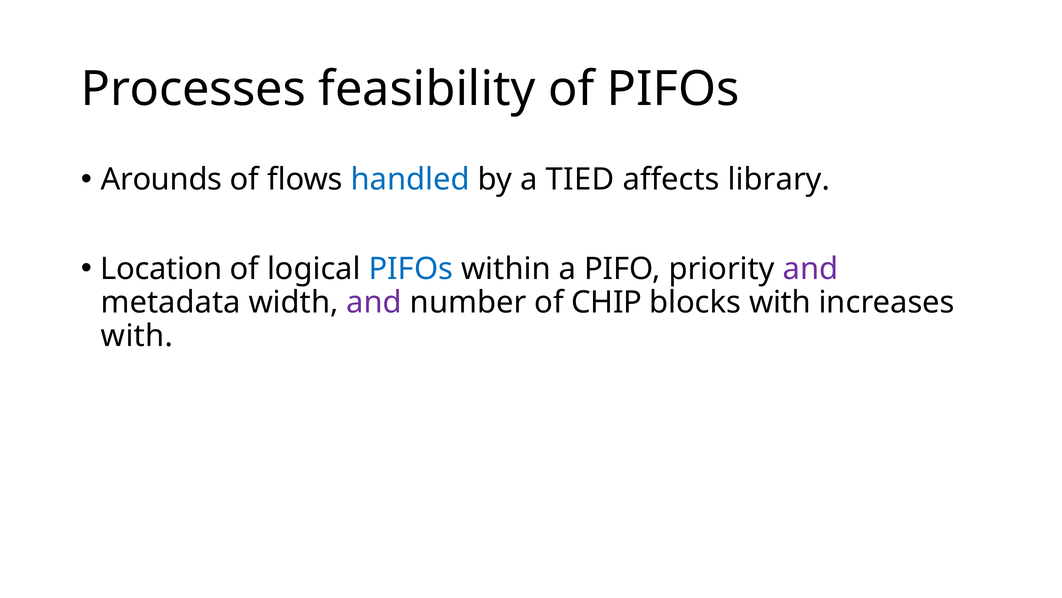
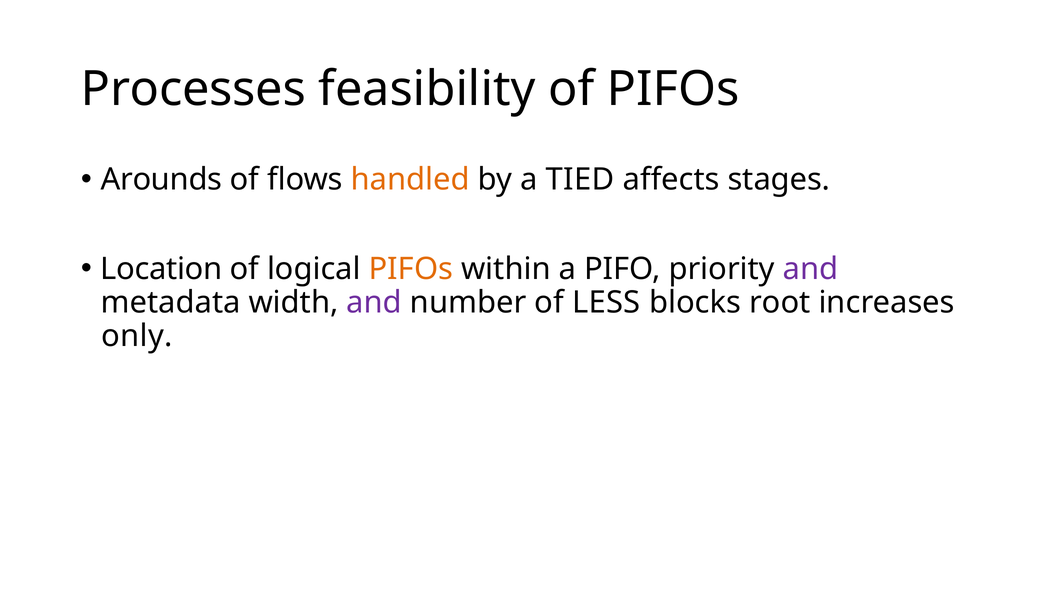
handled colour: blue -> orange (410, 180)
library: library -> stages (779, 180)
PIFOs colour: blue -> orange (411, 269)
CHIP: CHIP -> LESS (606, 302)
blocks with: with -> root (780, 302)
with: with -> only (137, 336)
